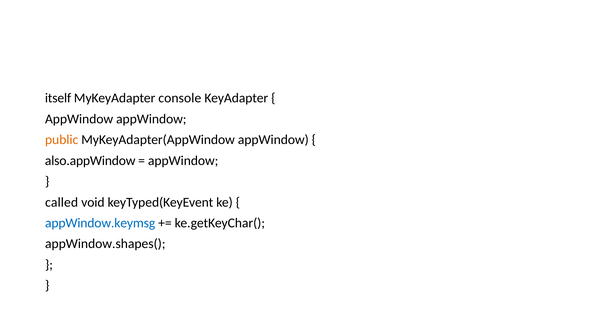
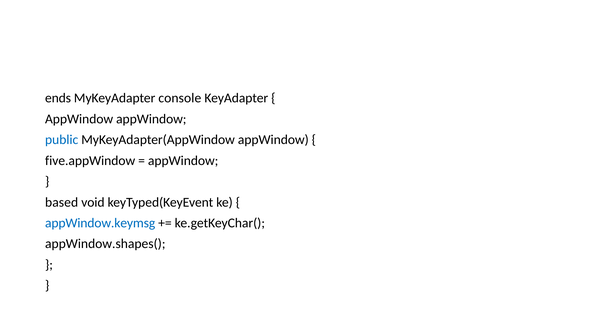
itself: itself -> ends (58, 98)
public colour: orange -> blue (62, 139)
also.appWindow: also.appWindow -> five.appWindow (90, 160)
called: called -> based (62, 202)
